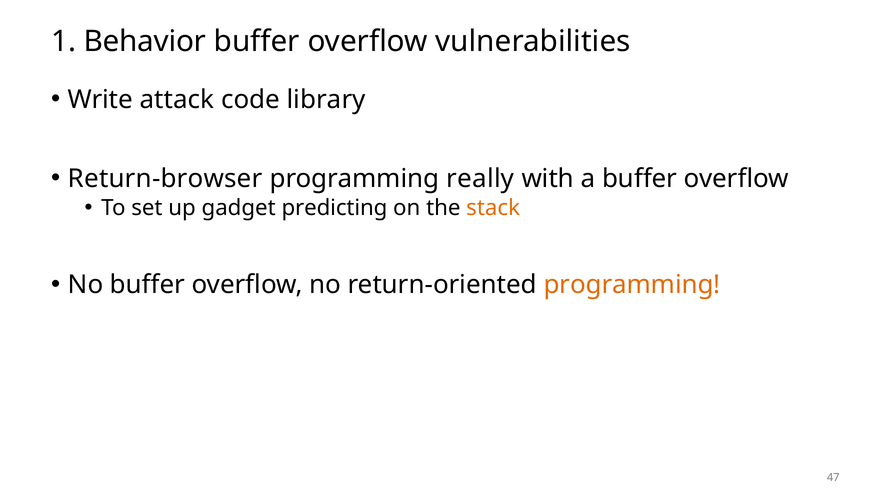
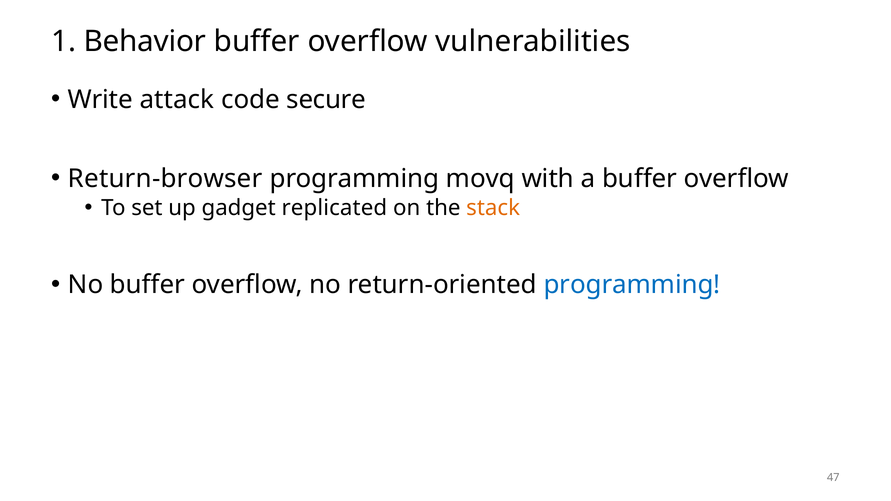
library: library -> secure (326, 99)
really: really -> movq (480, 179)
predicting: predicting -> replicated (334, 208)
programming colour: orange -> blue (632, 285)
